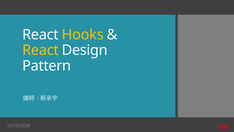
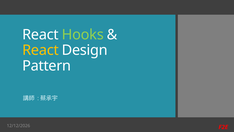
Hooks colour: yellow -> light green (83, 35)
